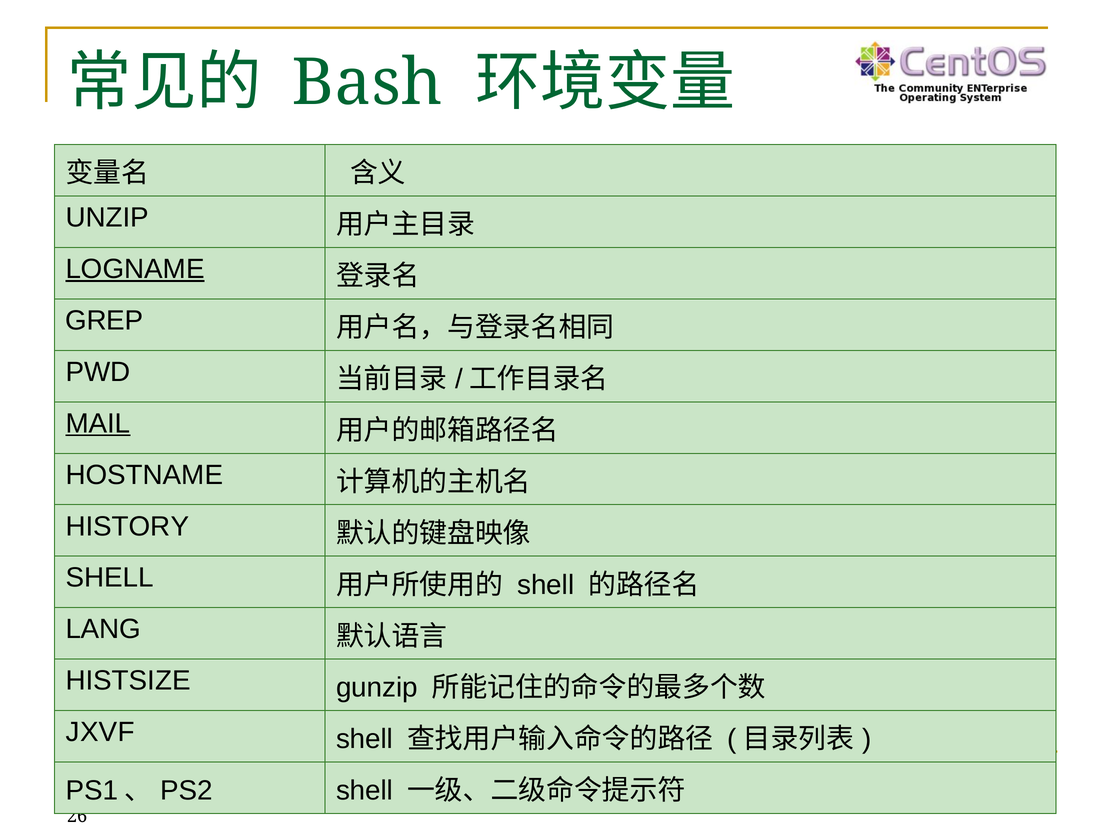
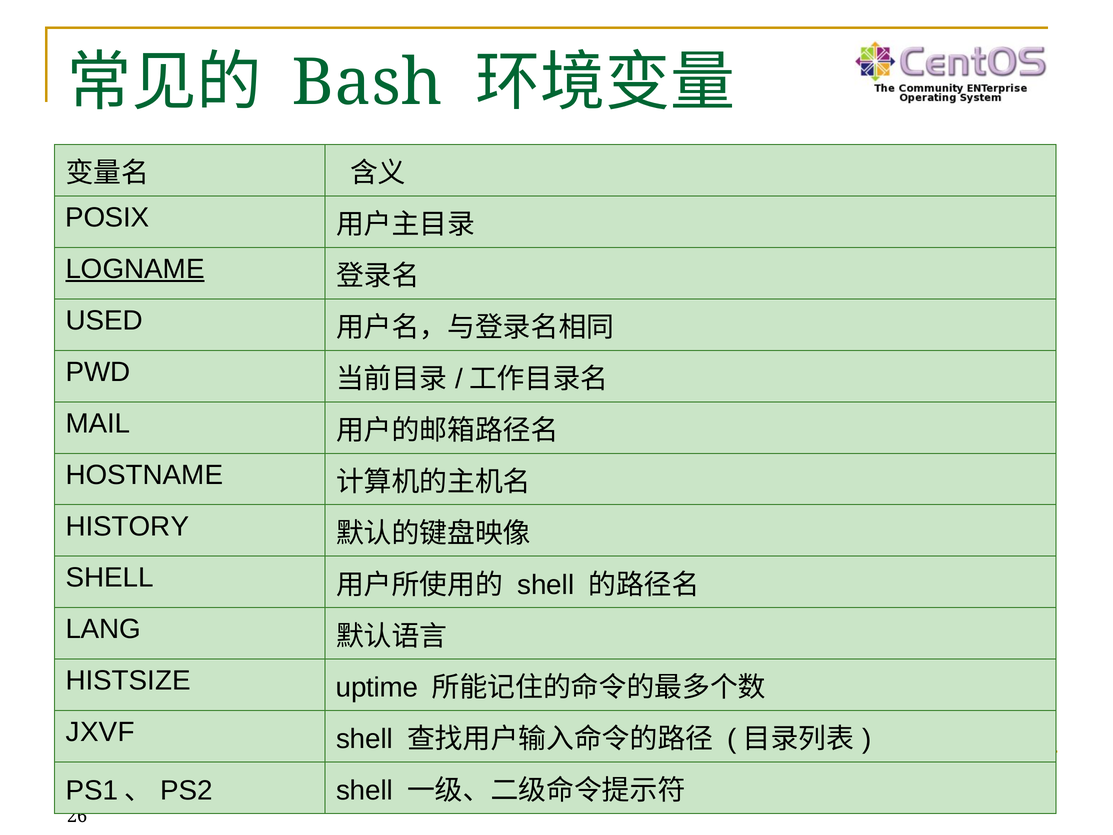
UNZIP: UNZIP -> POSIX (107, 218)
GREP: GREP -> USED (104, 320)
MAIL underline: present -> none (98, 423)
gunzip: gunzip -> uptime (377, 688)
